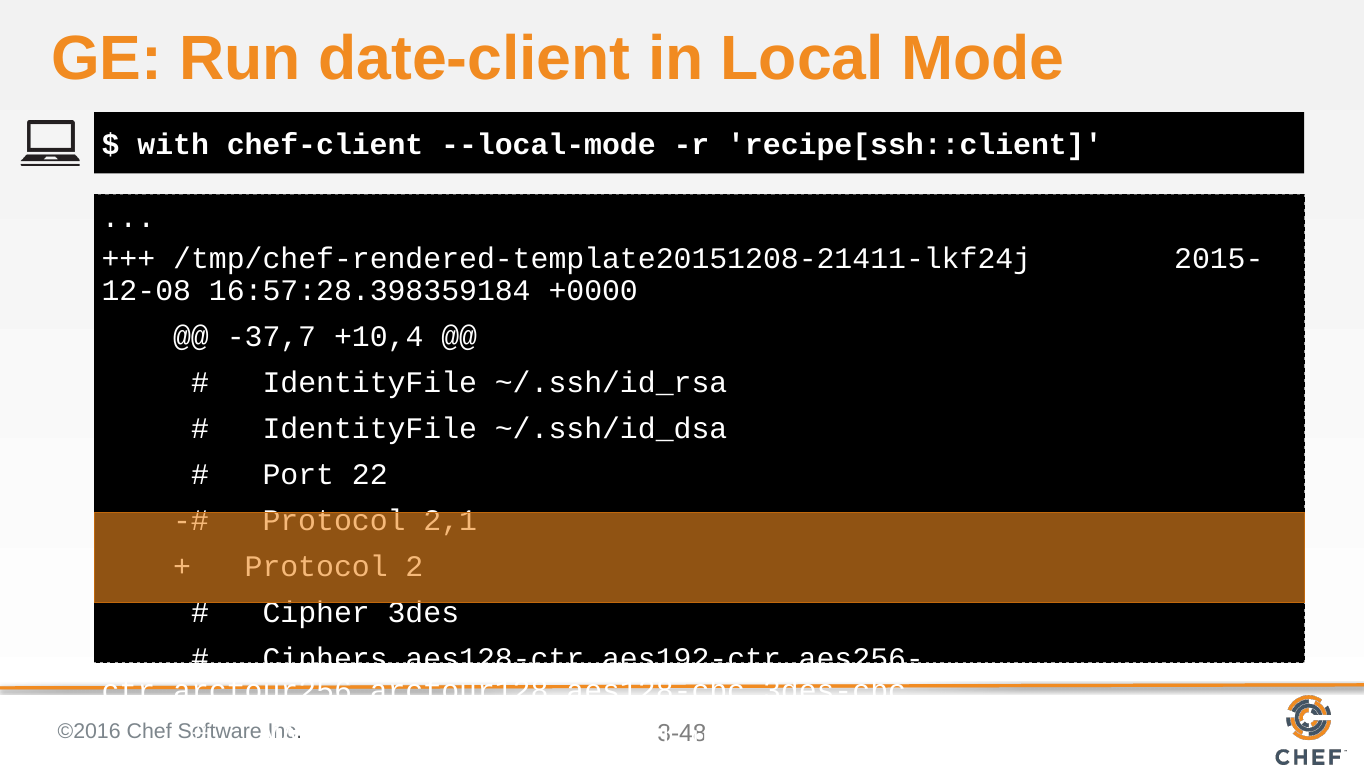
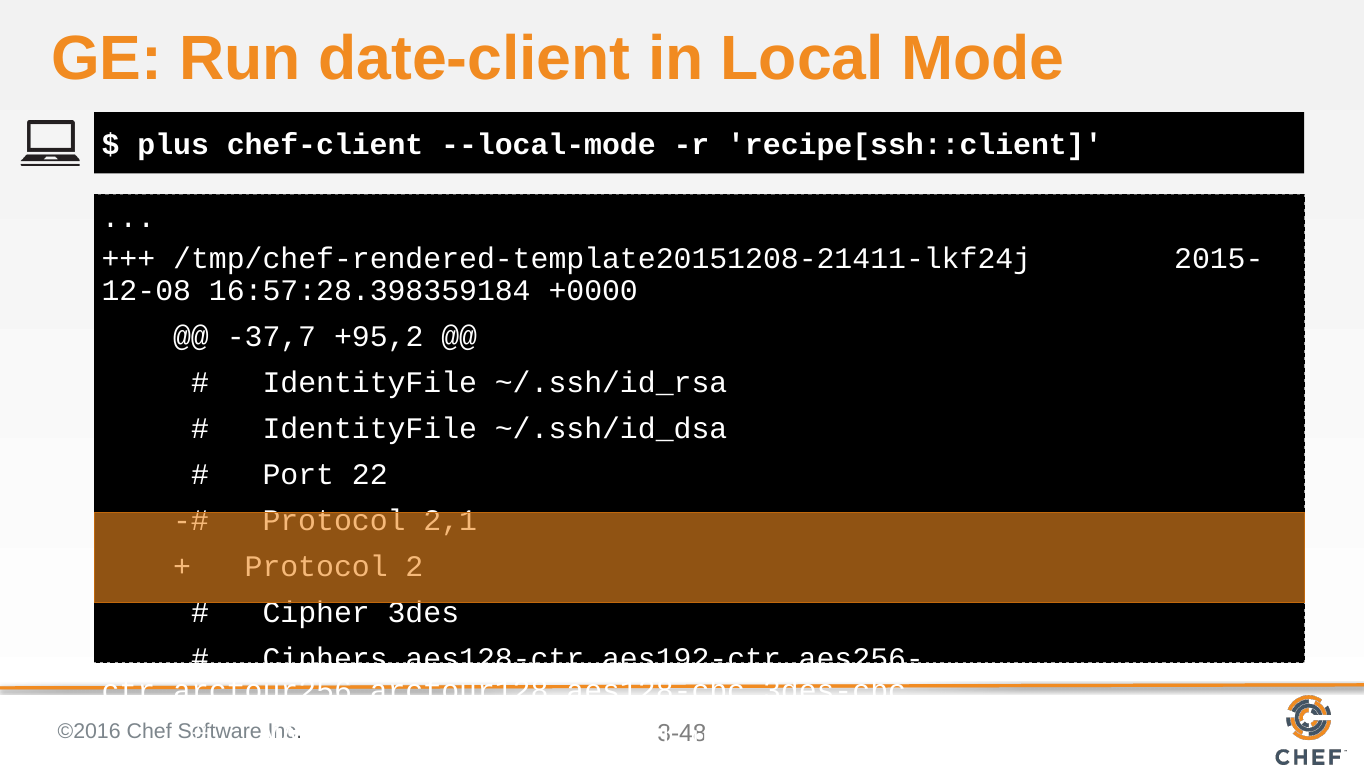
with: with -> plus (173, 145)
+10,4: +10,4 -> +95,2 (379, 337)
